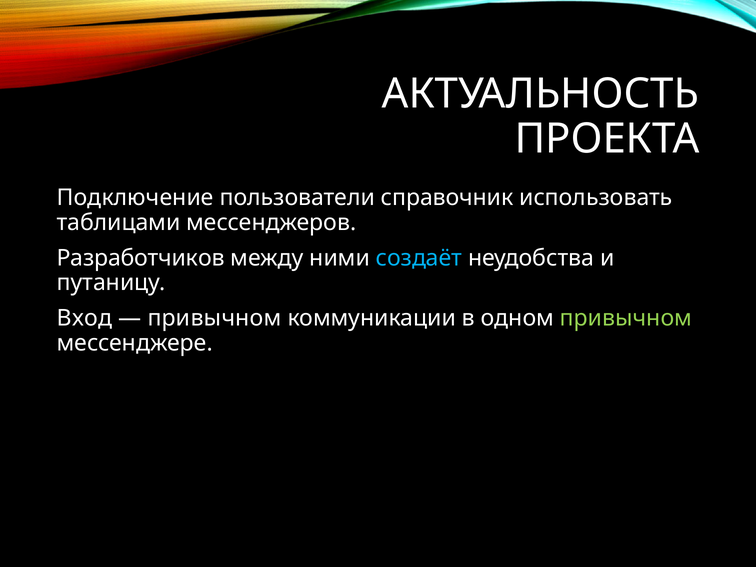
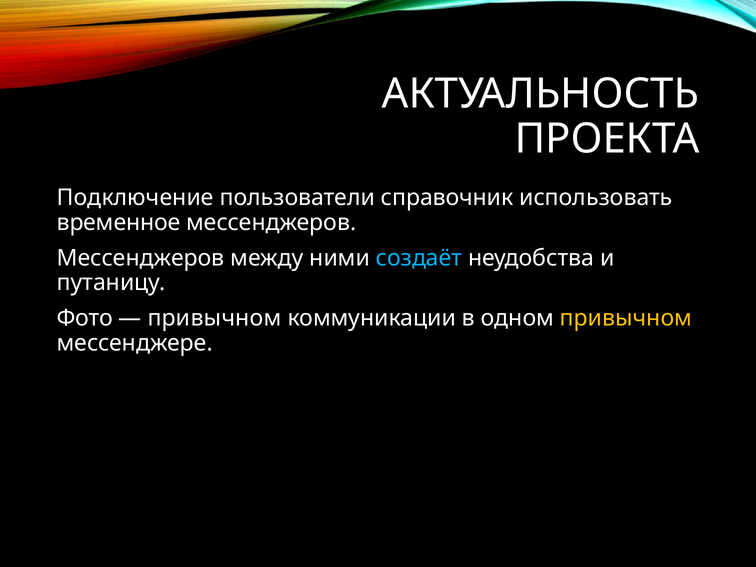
таблицами: таблицами -> временное (119, 222)
Разработчиков: Разработчиков -> Мессенджеров (141, 258)
Вход: Вход -> Фото (85, 318)
привычном colour: light green -> yellow (626, 318)
